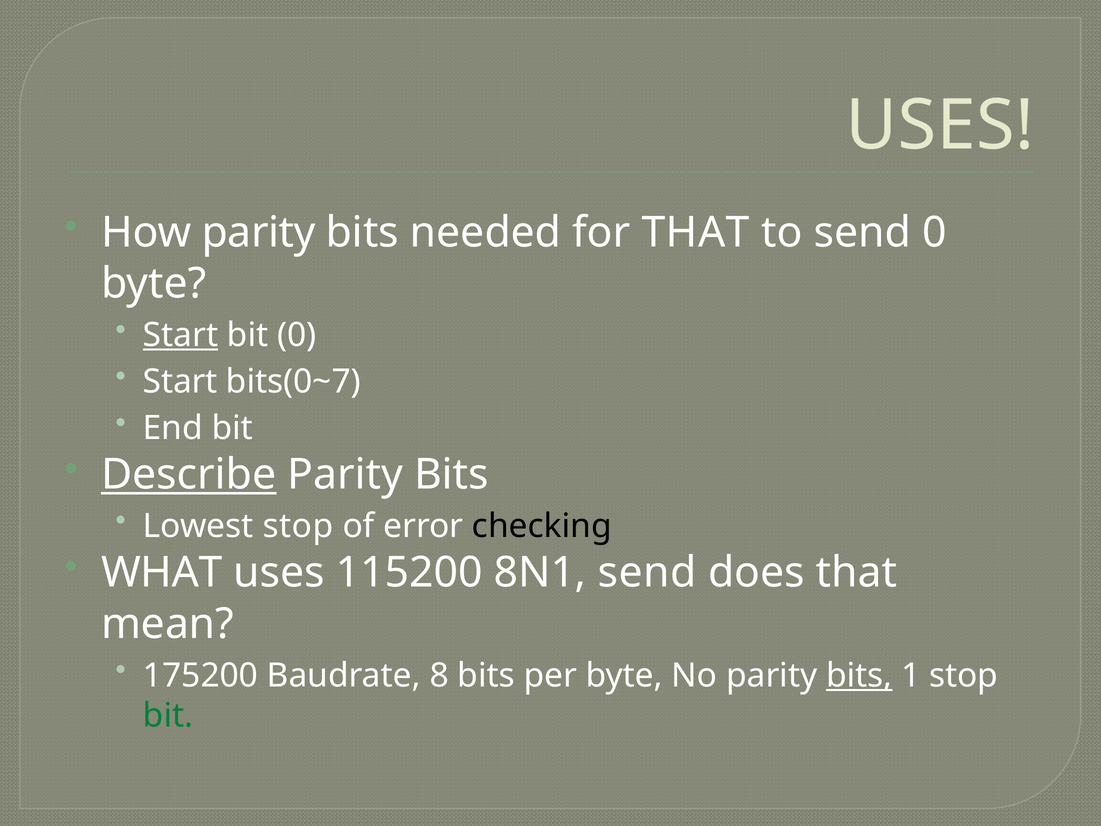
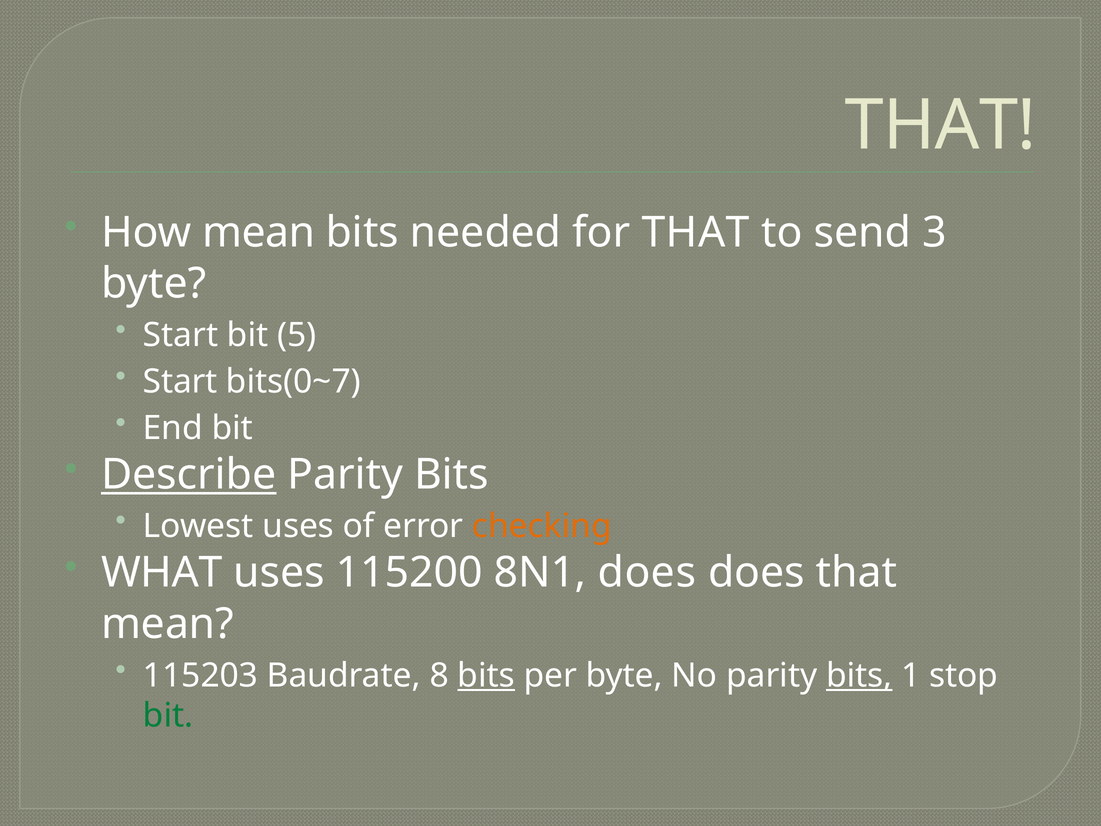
USES: USES -> THAT (941, 125)
How parity: parity -> mean (259, 232)
send 0: 0 -> 3 (934, 232)
Start underline: present -> none (181, 335)
bit 0: 0 -> 5 (297, 335)
Lowest stop: stop -> uses (298, 526)
checking colour: black -> orange (542, 526)
8N1 send: send -> does (647, 572)
175200: 175200 -> 115203 (201, 675)
bits underline: none -> present (486, 675)
